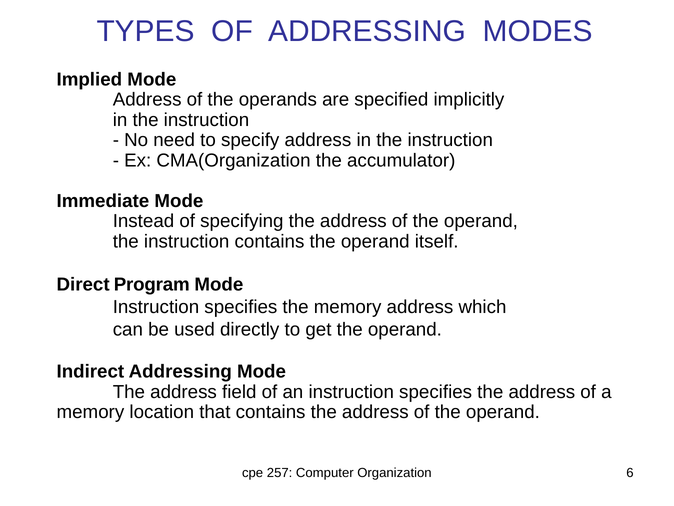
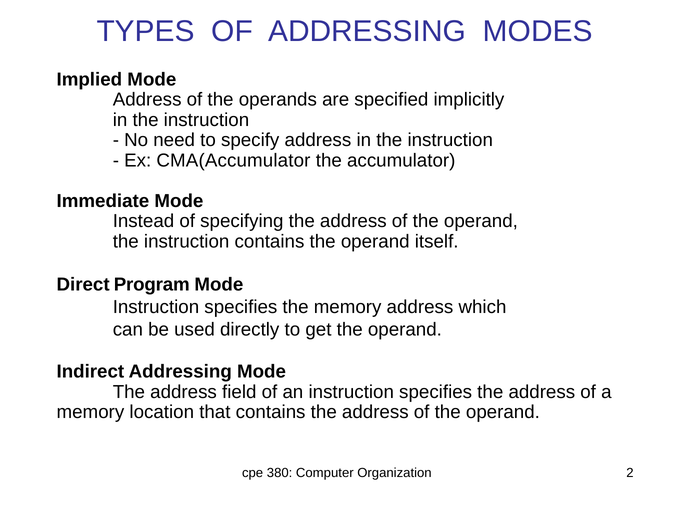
CMA(Organization: CMA(Organization -> CMA(Accumulator (233, 160)
257: 257 -> 380 (280, 472)
6: 6 -> 2 (630, 472)
